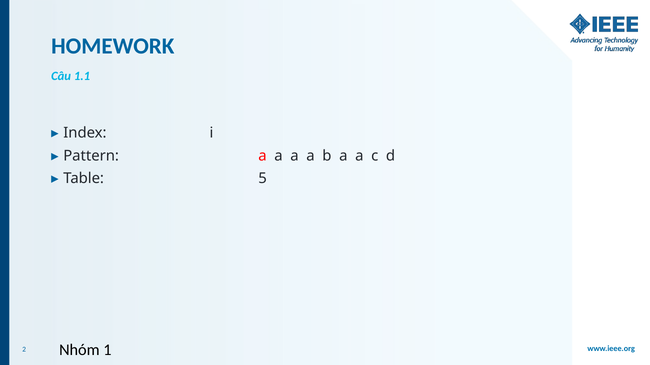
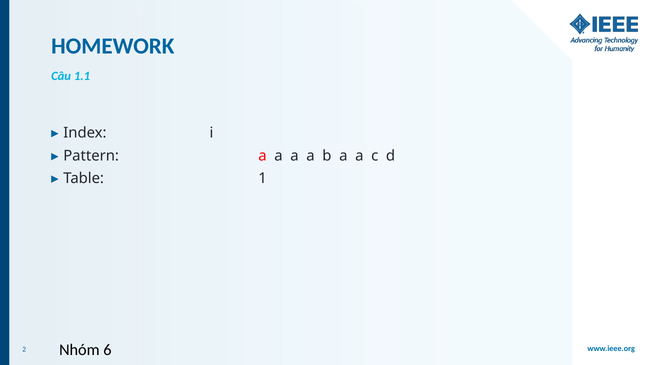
5: 5 -> 1 (263, 179)
1: 1 -> 6 (107, 350)
